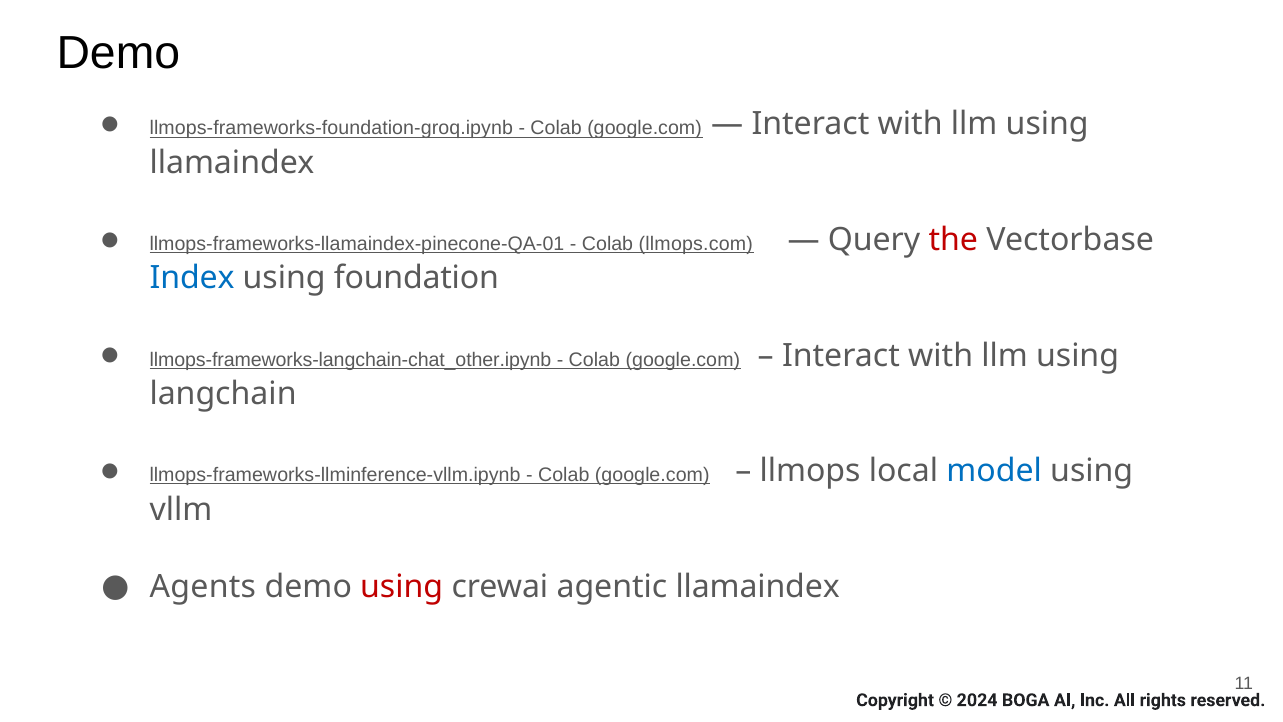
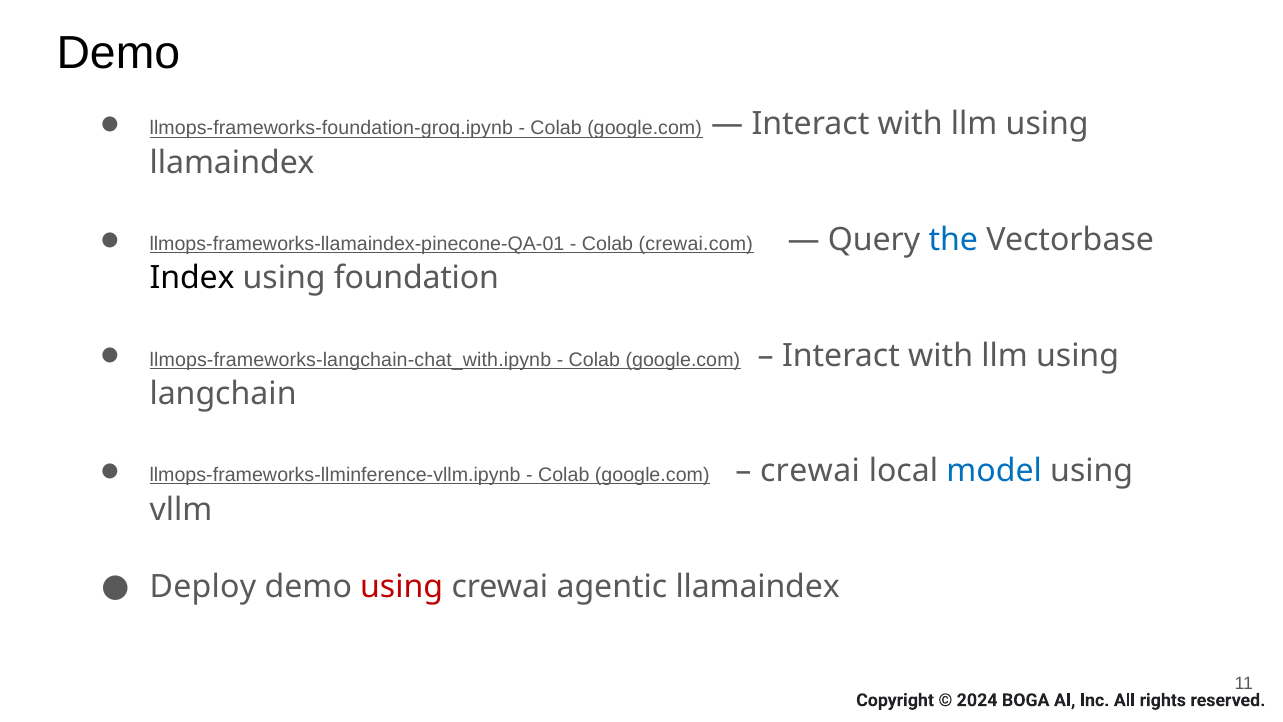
llmops.com: llmops.com -> crewai.com (696, 244)
the colour: red -> blue (953, 240)
Index colour: blue -> black (192, 278)
llmops-frameworks-langchain-chat_other.ipynb: llmops-frameworks-langchain-chat_other.ipynb -> llmops-frameworks-langchain-chat_with.ipynb (350, 359)
llmops: llmops -> crewai (810, 471)
Agents: Agents -> Deploy (203, 586)
